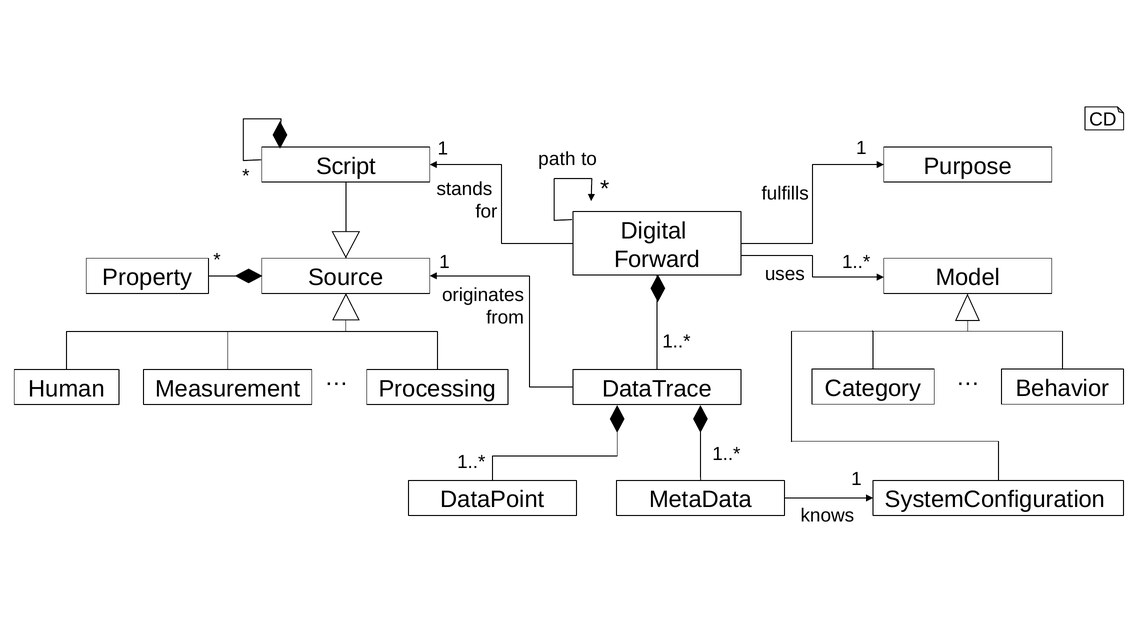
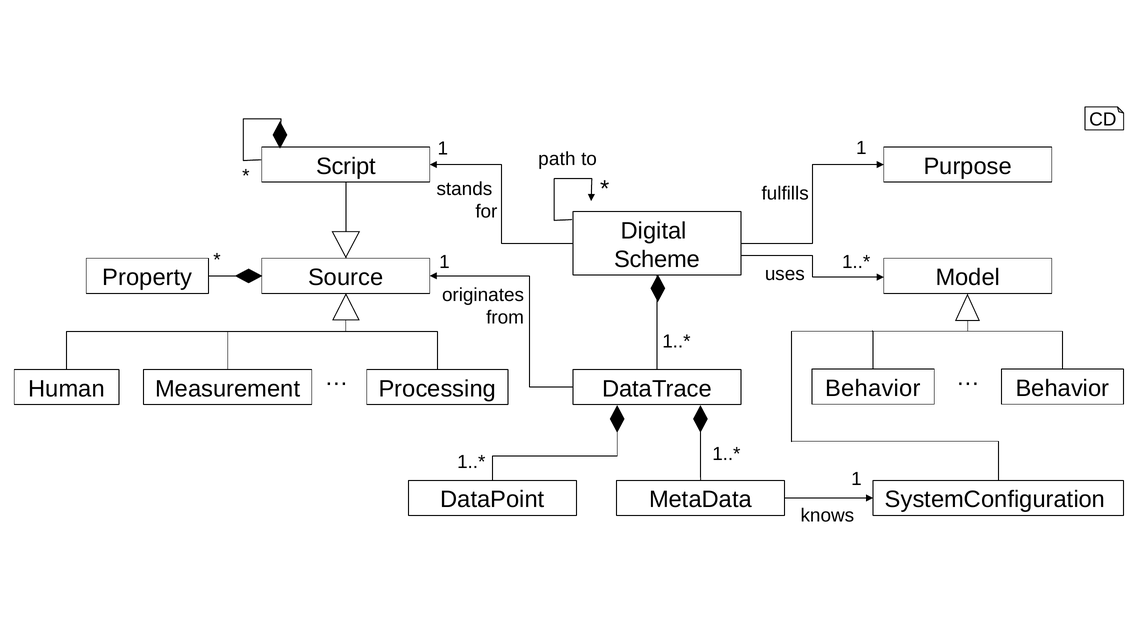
Forward: Forward -> Scheme (657, 259)
Category: Category -> Behavior (873, 388)
